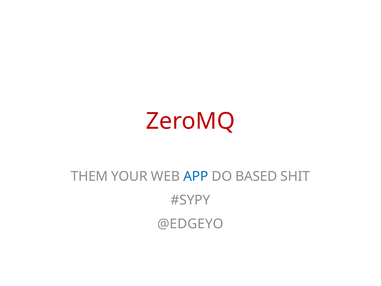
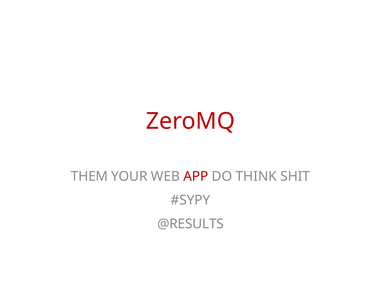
APP colour: blue -> red (196, 176)
BASED: BASED -> THINK (256, 176)
@EDGEYO: @EDGEYO -> @RESULTS (191, 224)
